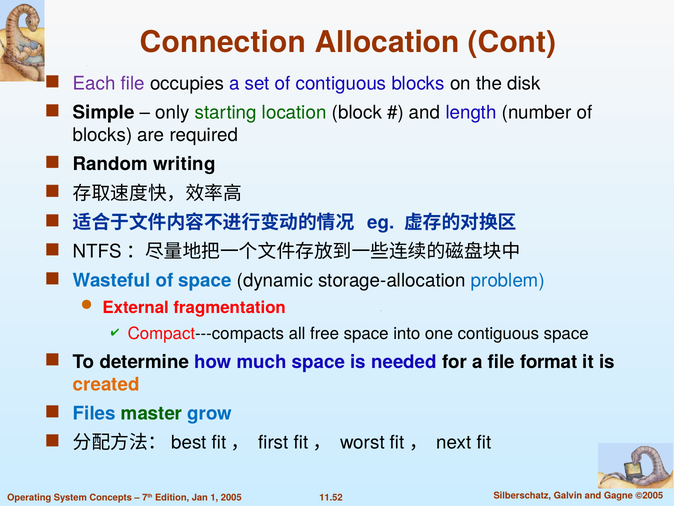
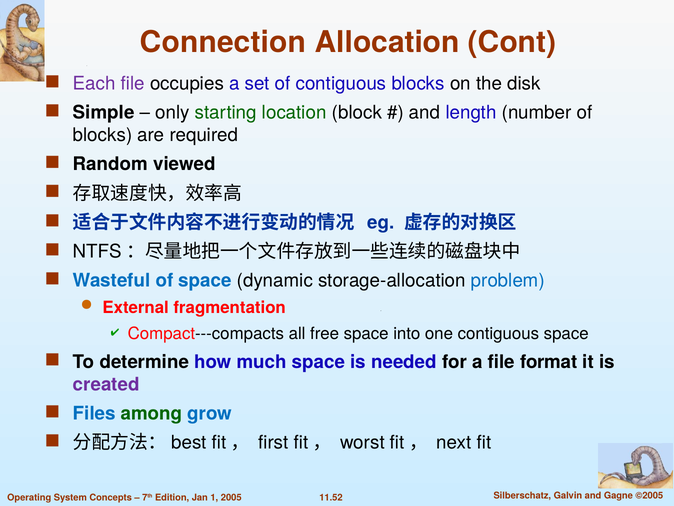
writing: writing -> viewed (184, 164)
created colour: orange -> purple (106, 384)
master: master -> among (152, 413)
